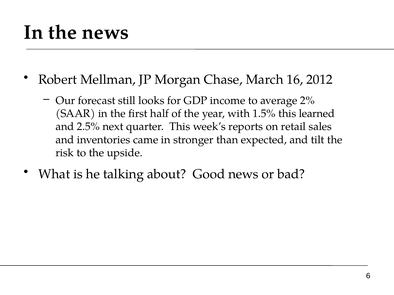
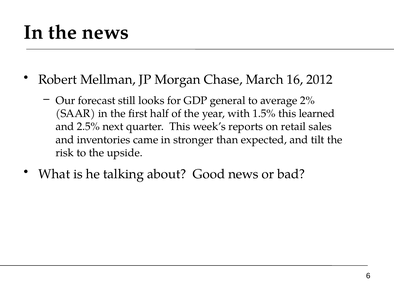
income: income -> general (228, 101)
